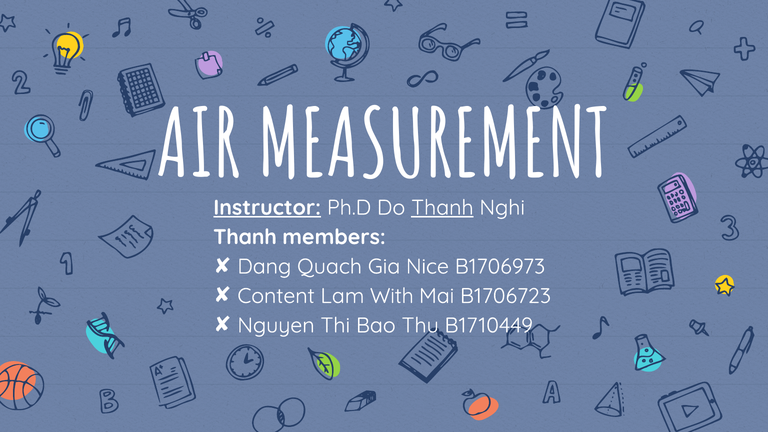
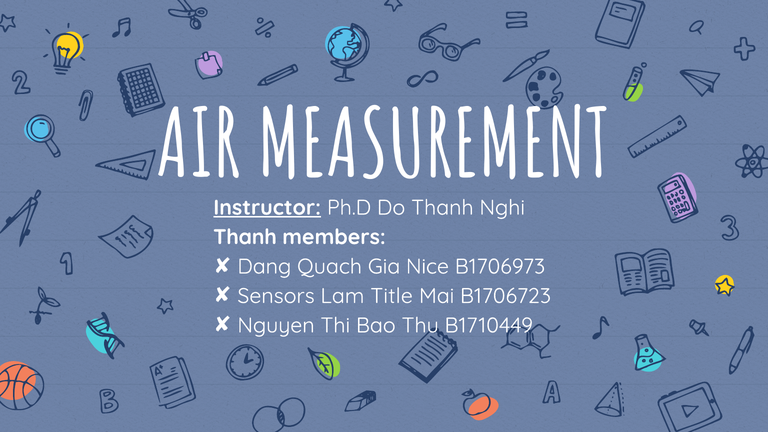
Thanh underline: present -> none (442, 208)
Content: Content -> Sensors (276, 296)
With: With -> Title (392, 296)
